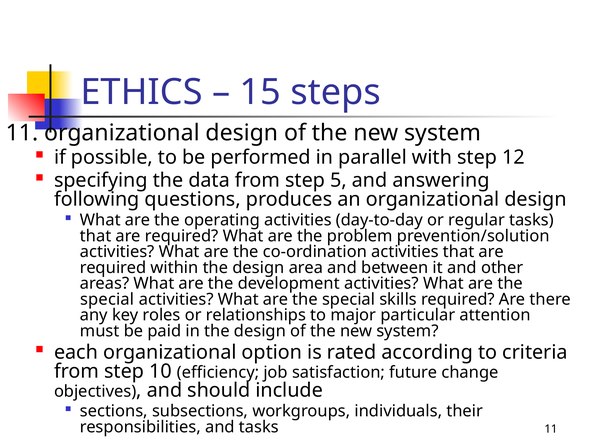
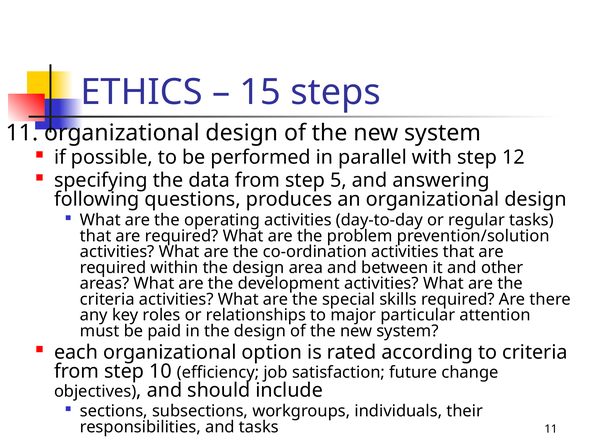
special: special -> criteria (107, 299)
